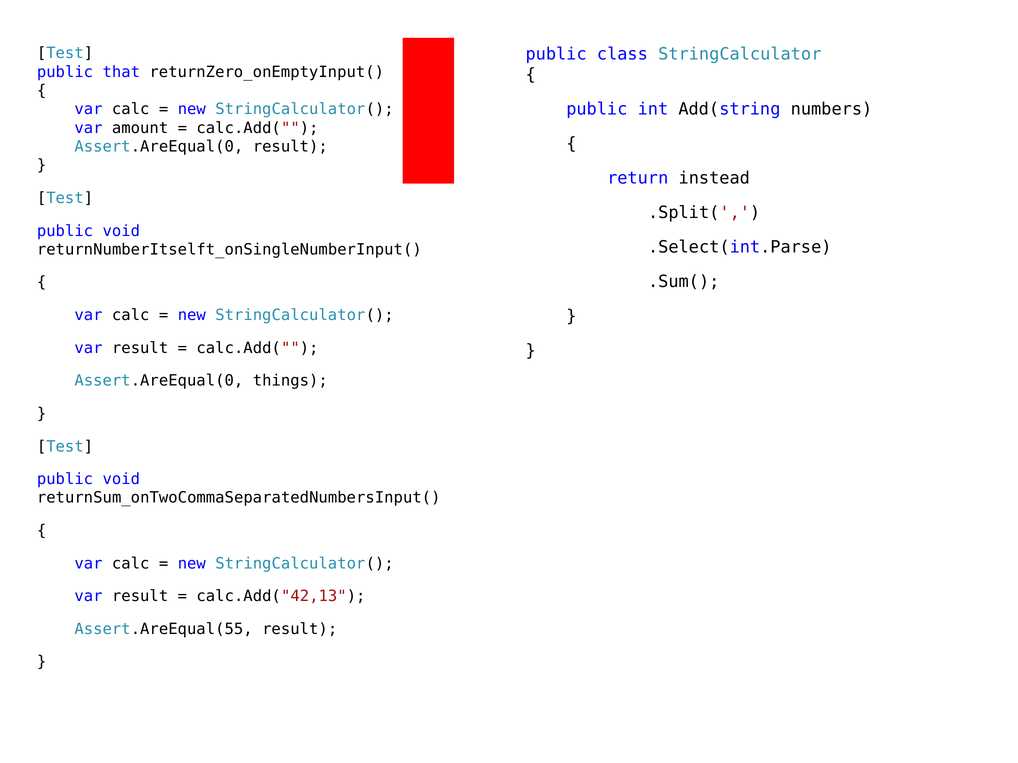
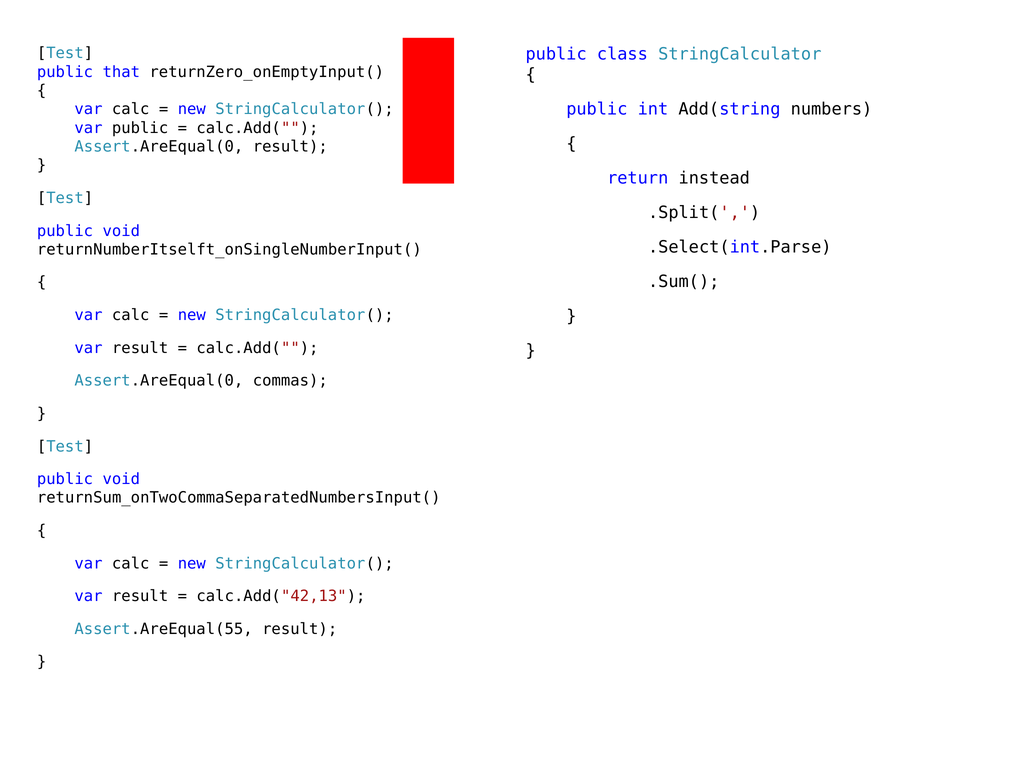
var amount: amount -> public (140, 128)
things: things -> commas (290, 381)
